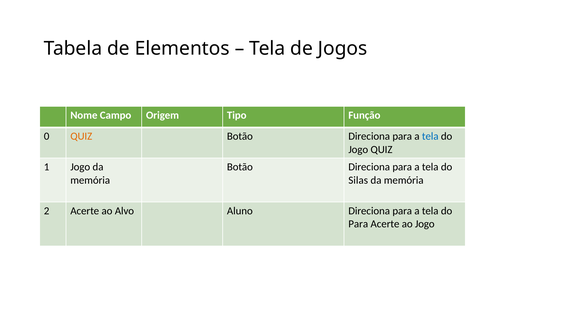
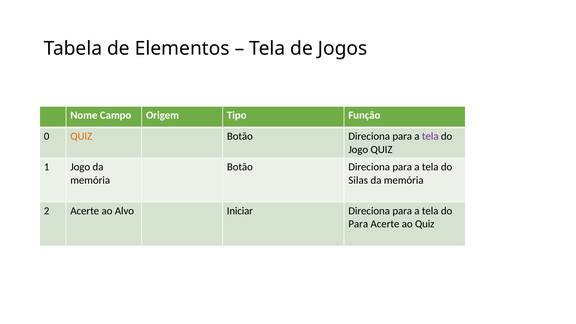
tela colour: blue -> purple (430, 136)
Aluno: Aluno -> Iniciar (240, 211)
ao Jogo: Jogo -> Quiz (425, 224)
